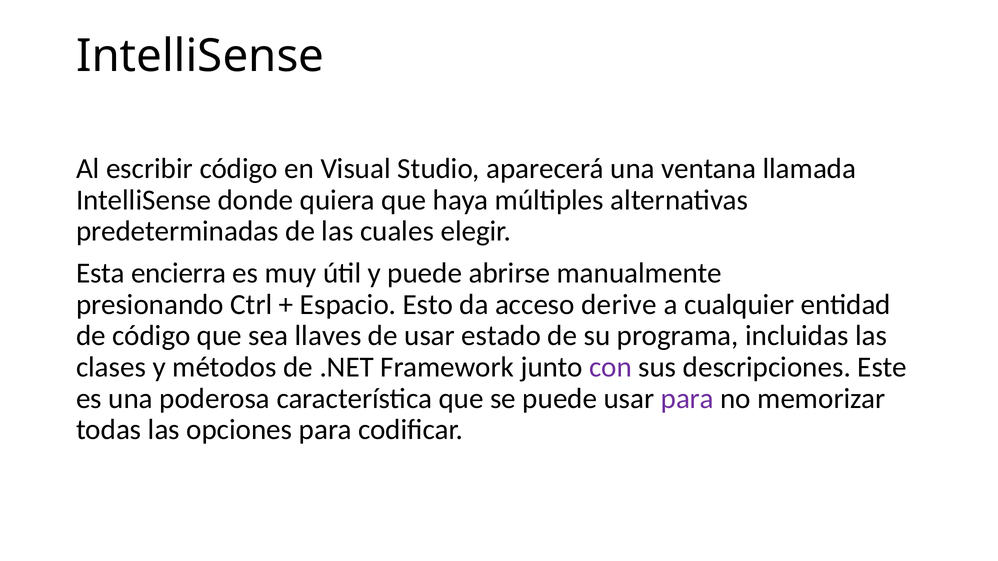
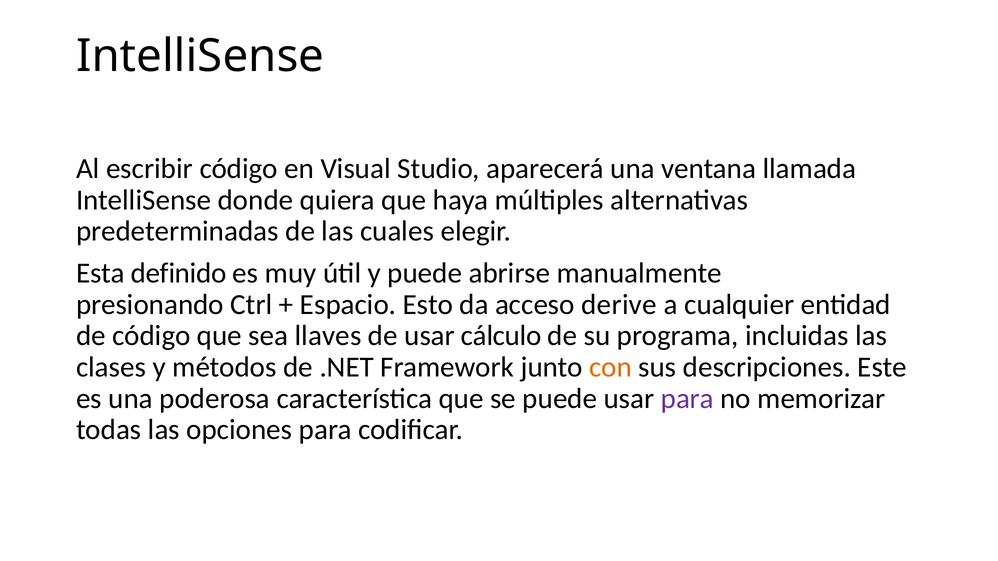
encierra: encierra -> definido (179, 273)
estado: estado -> cálculo (501, 336)
con colour: purple -> orange (610, 367)
